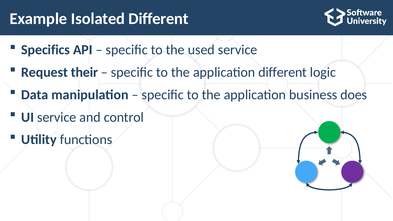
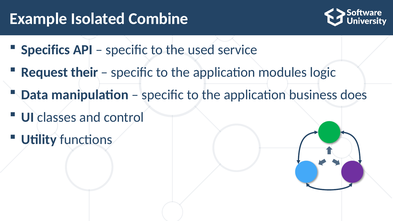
Isolated Different: Different -> Combine (158, 19)
application different: different -> modules (283, 72)
UI service: service -> classes (57, 117)
